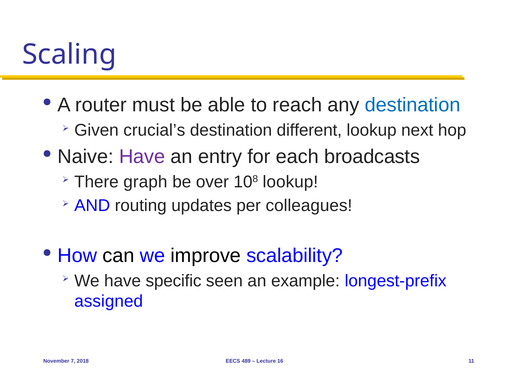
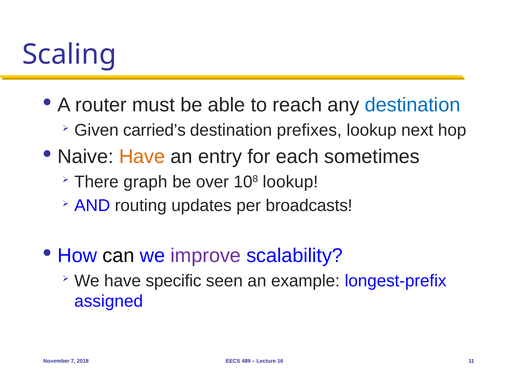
crucial’s: crucial’s -> carried’s (154, 130)
different: different -> prefixes (309, 130)
Have colour: purple -> orange (142, 156)
broadcasts: broadcasts -> sometimes (372, 156)
colleagues: colleagues -> broadcasts (309, 205)
improve colour: black -> purple (206, 255)
